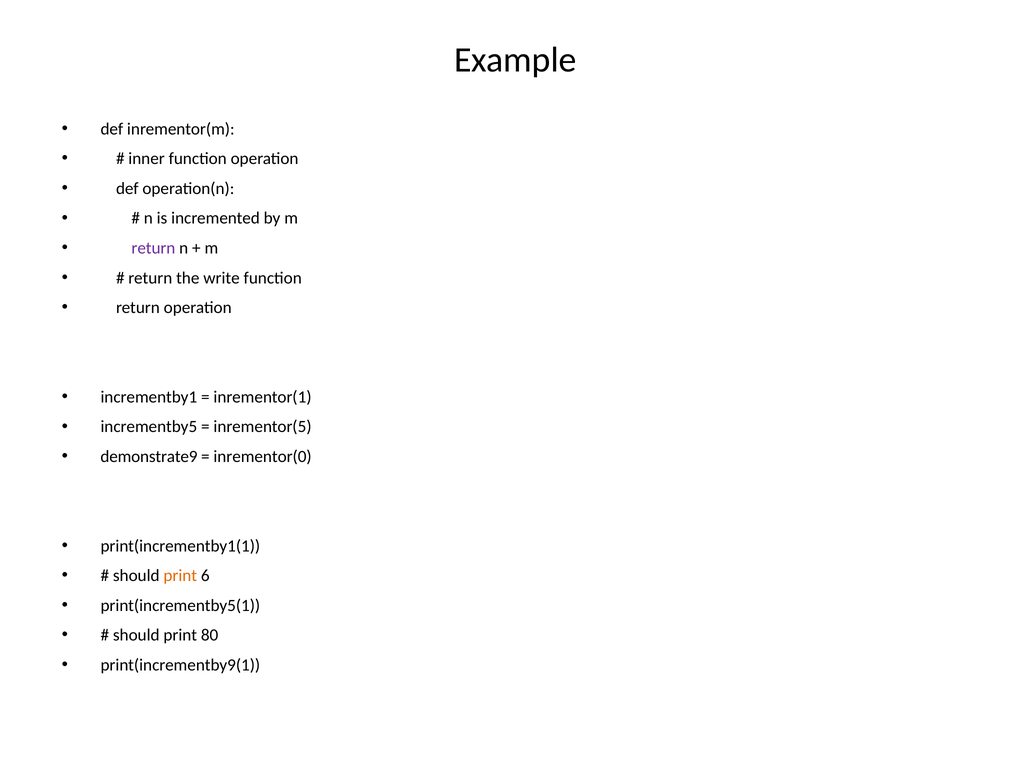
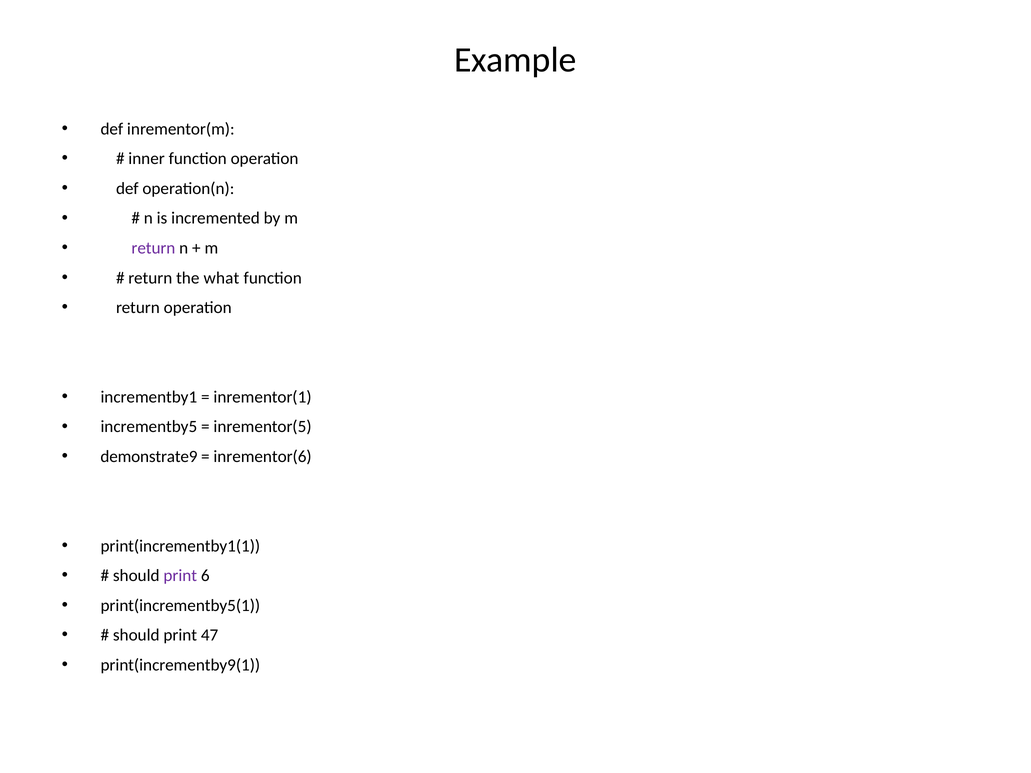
write: write -> what (221, 278)
inrementor(0: inrementor(0 -> inrementor(6 (263, 457)
print colour: orange -> purple (180, 576)
80: 80 -> 47 (210, 635)
